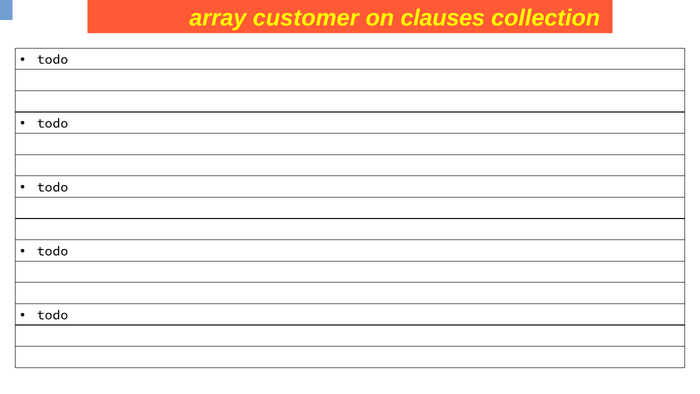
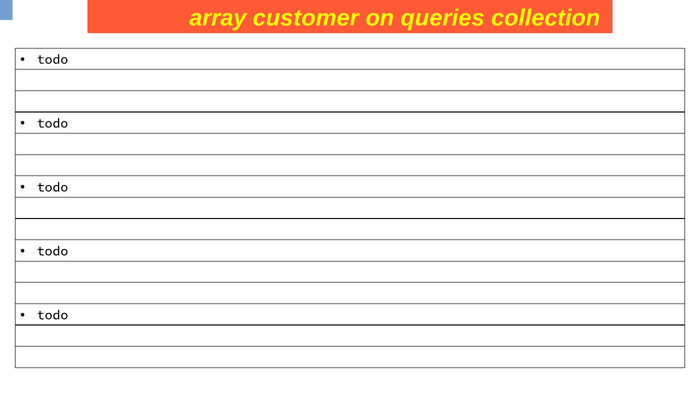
clauses: clauses -> queries (443, 18)
